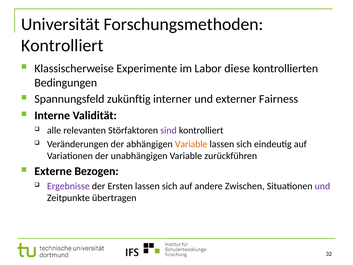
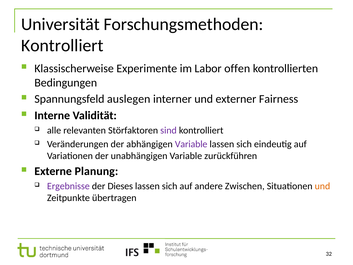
diese: diese -> offen (237, 68)
zukünftig: zukünftig -> auslegen (129, 99)
Variable colour: orange -> purple (191, 144)
Bezogen: Bezogen -> Planung (96, 171)
Ersten: Ersten -> Dieses (120, 186)
und colour: purple -> orange (322, 186)
